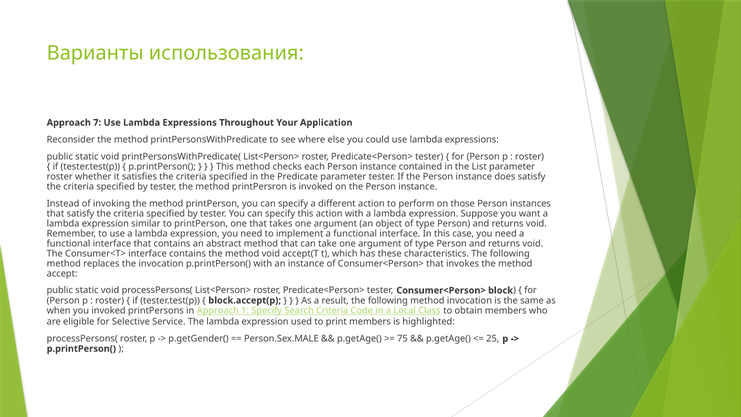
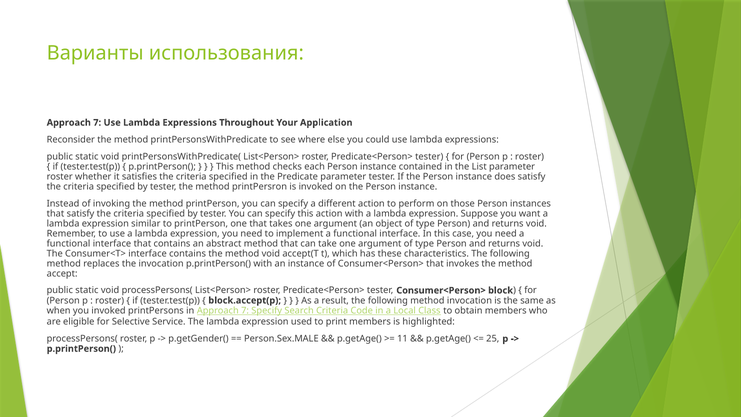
in Approach 1: 1 -> 7 (245, 310)
75: 75 -> 11 (402, 339)
